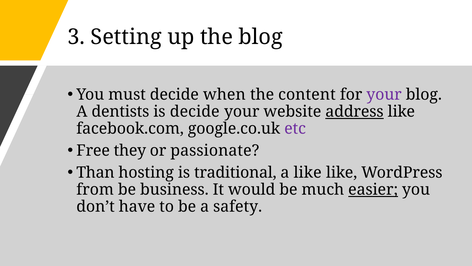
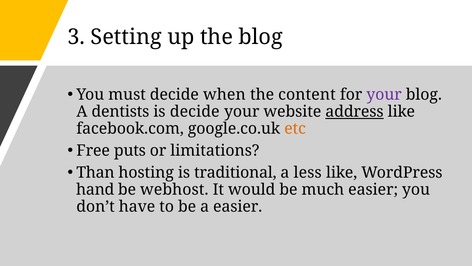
etc colour: purple -> orange (295, 128)
they: they -> puts (130, 150)
passionate: passionate -> limitations (215, 150)
a like: like -> less (308, 172)
from: from -> hand (95, 189)
business: business -> webhost (174, 189)
easier underline: present -> none (373, 189)
a safety: safety -> easier (238, 206)
